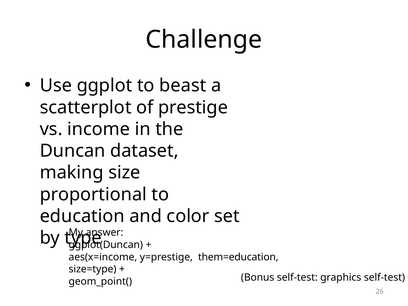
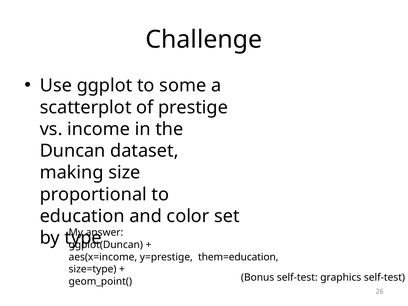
beast: beast -> some (183, 86)
